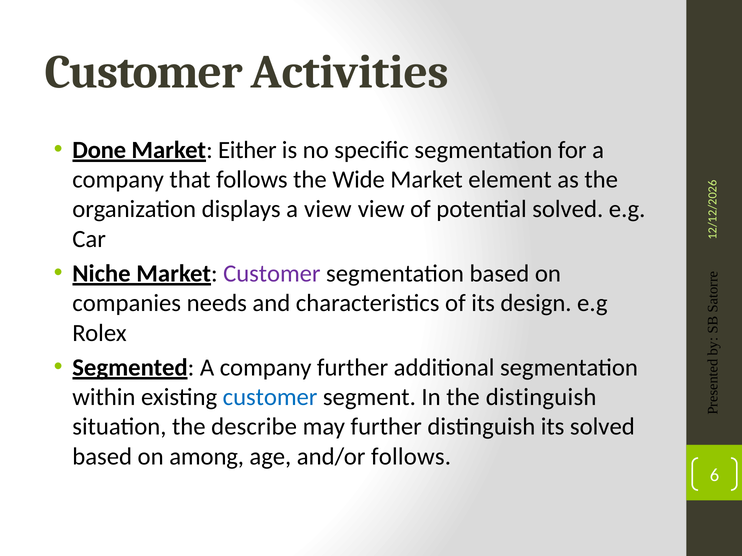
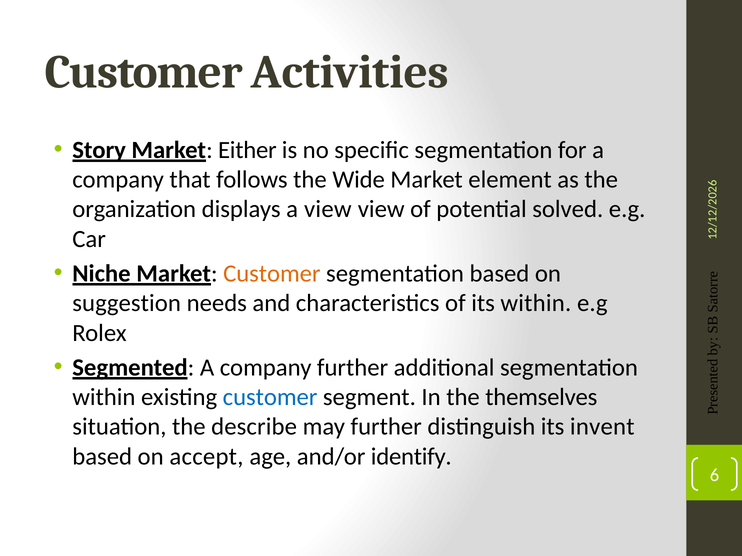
Done: Done -> Story (99, 150)
Customer colour: purple -> orange (272, 274)
companies: companies -> suggestion (127, 303)
its design: design -> within (536, 303)
the distinguish: distinguish -> themselves (541, 397)
its solved: solved -> invent (602, 427)
among: among -> accept (206, 457)
and/or follows: follows -> identify (411, 457)
